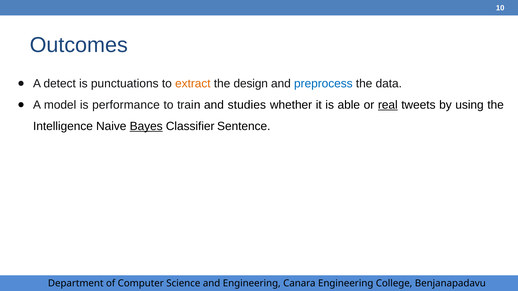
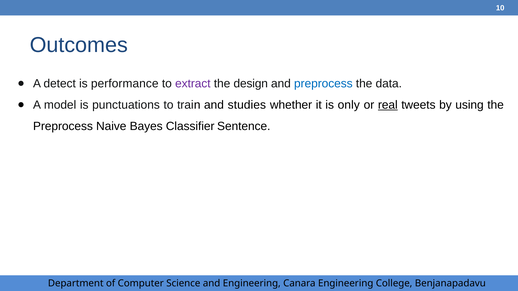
punctuations: punctuations -> performance (125, 84)
extract colour: orange -> purple (193, 84)
performance: performance -> punctuations (126, 105)
able: able -> only (349, 105)
Intelligence: Intelligence -> Preprocess (63, 126)
Bayes underline: present -> none (146, 126)
